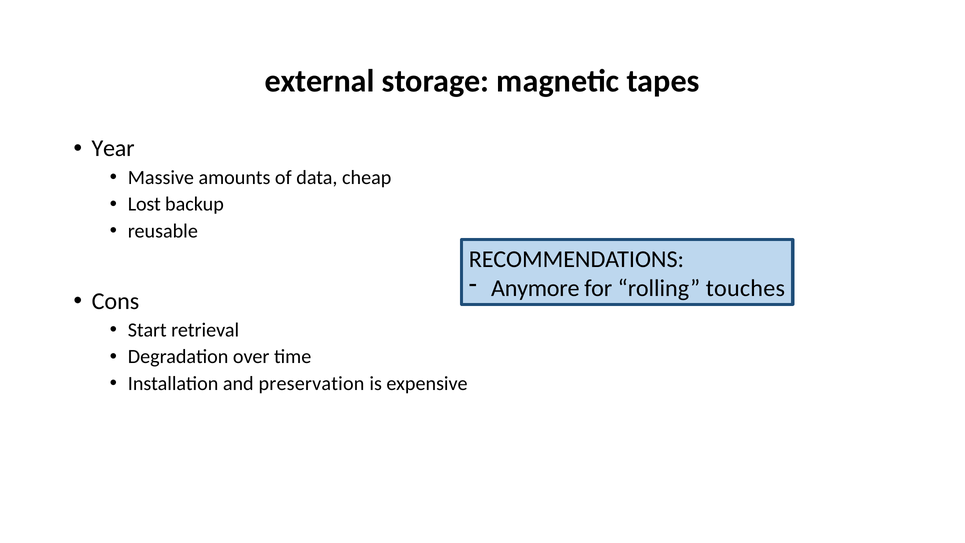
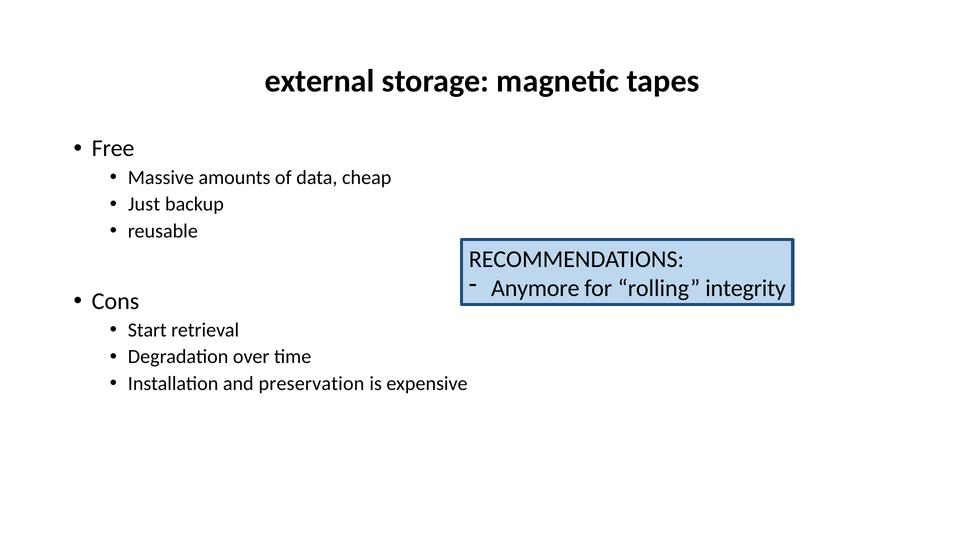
Year: Year -> Free (113, 148)
Lost: Lost -> Just (144, 204)
touches: touches -> integrity (746, 288)
